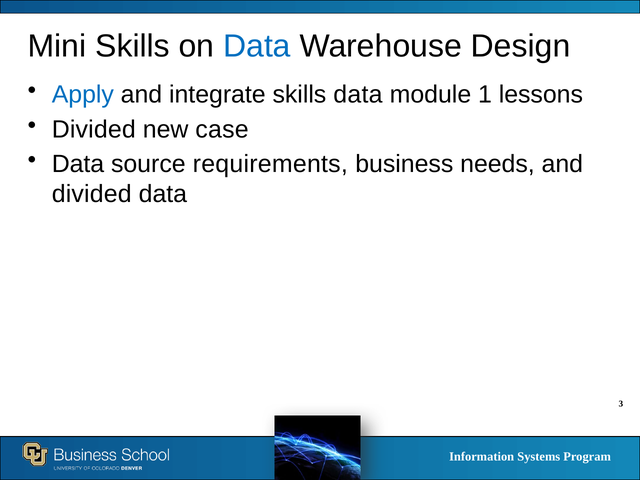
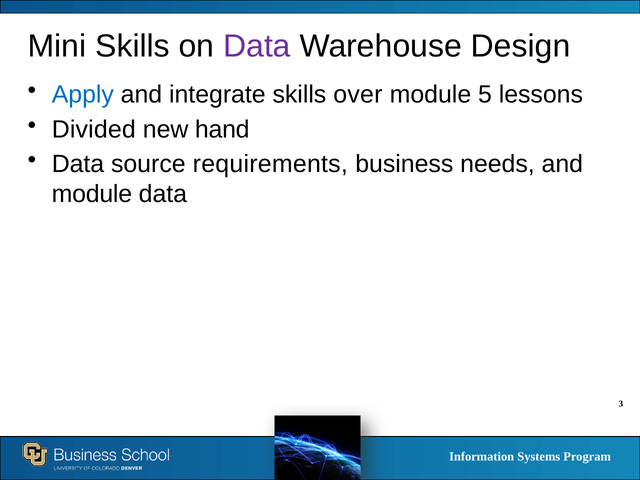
Data colour: blue -> purple (257, 46)
skills data: data -> over (358, 95)
1: 1 -> 5 (485, 95)
case: case -> hand (222, 129)
divided: divided -> module (92, 194)
